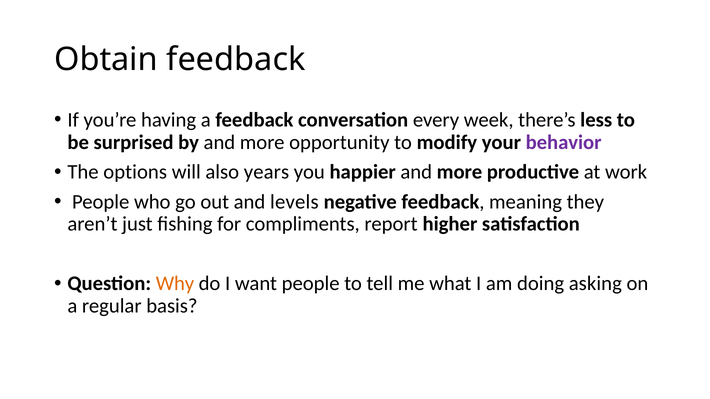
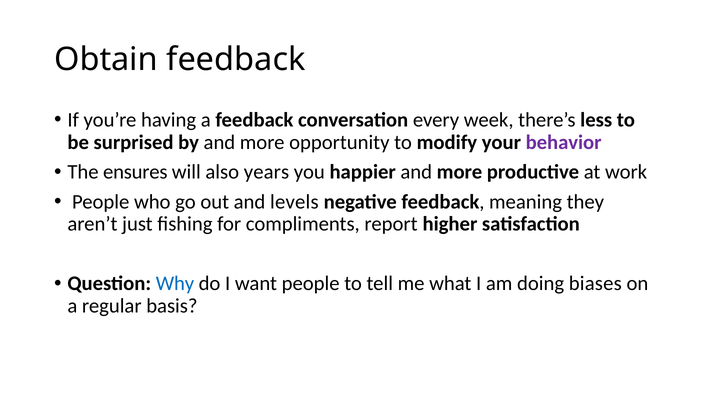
options: options -> ensures (135, 172)
Why colour: orange -> blue (175, 284)
asking: asking -> biases (595, 284)
